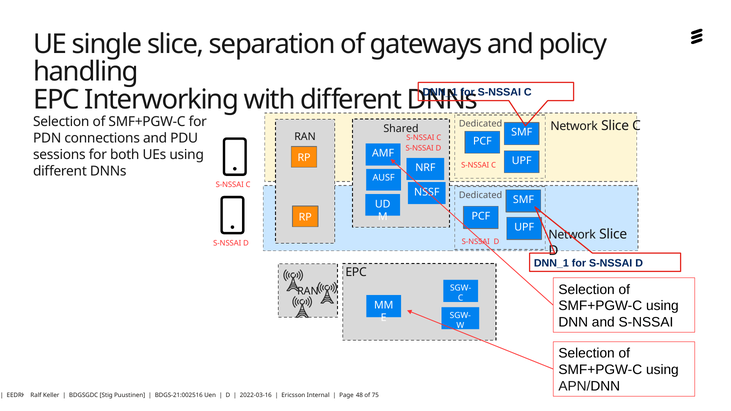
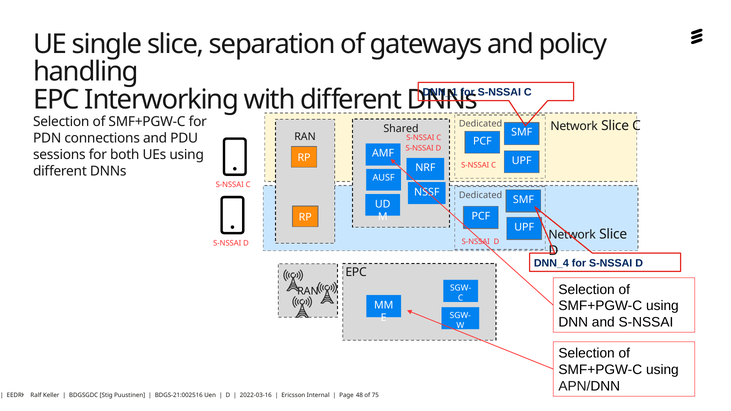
DNN_1: DNN_1 -> DNN_4 (551, 263)
